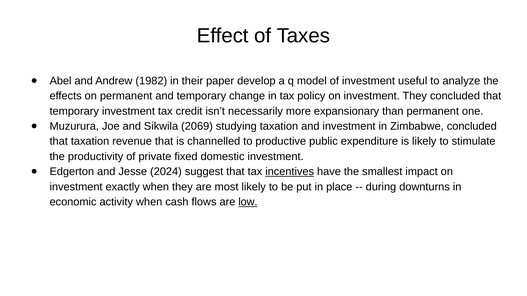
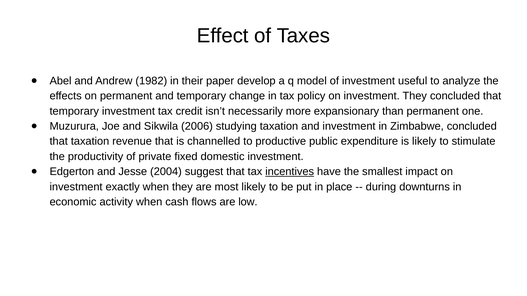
2069: 2069 -> 2006 (197, 126)
2024: 2024 -> 2004 (166, 172)
low underline: present -> none (248, 202)
